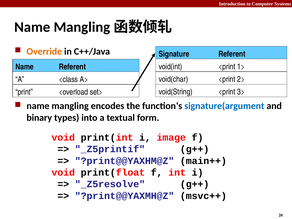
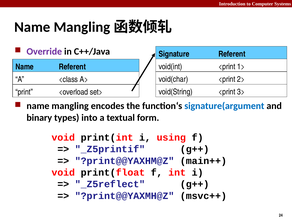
Override colour: orange -> purple (44, 51)
image: image -> using (171, 137)
_Z5resolve: _Z5resolve -> _Z5reflect (110, 184)
